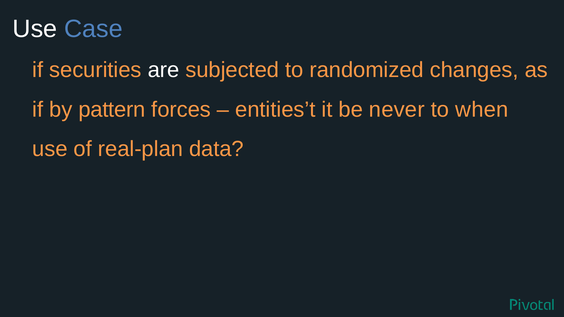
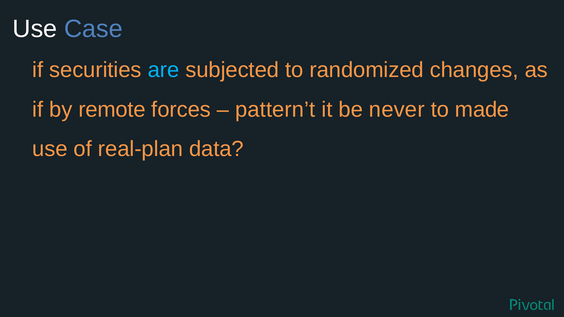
are colour: white -> light blue (164, 70)
pattern: pattern -> remote (112, 110)
entities’t: entities’t -> pattern’t (275, 110)
when: when -> made (482, 110)
